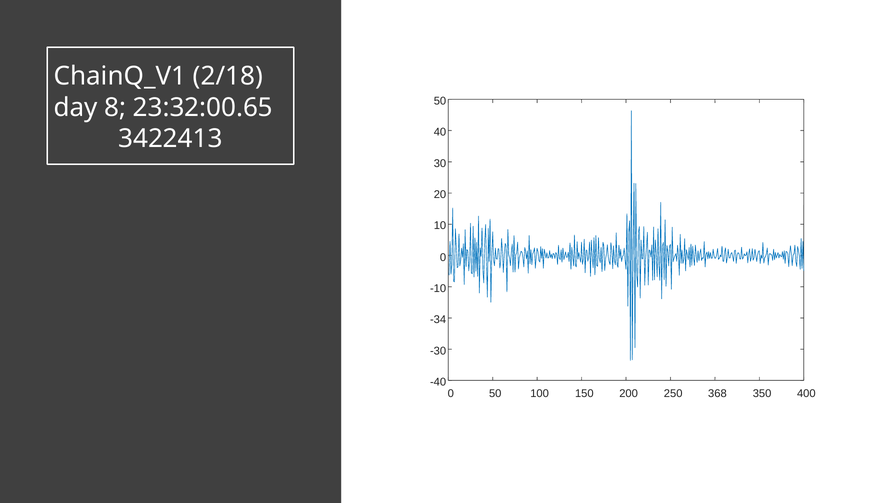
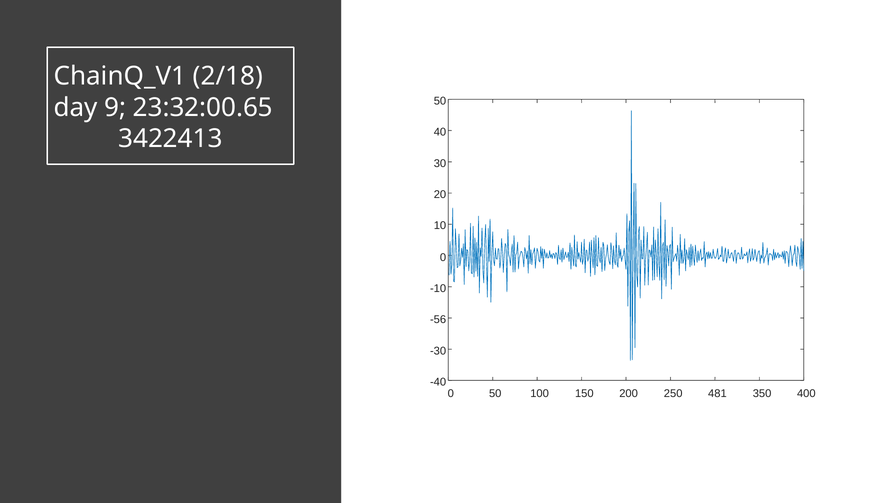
8: 8 -> 9 (115, 108)
-34: -34 -> -56 (438, 320)
368: 368 -> 481 (717, 393)
